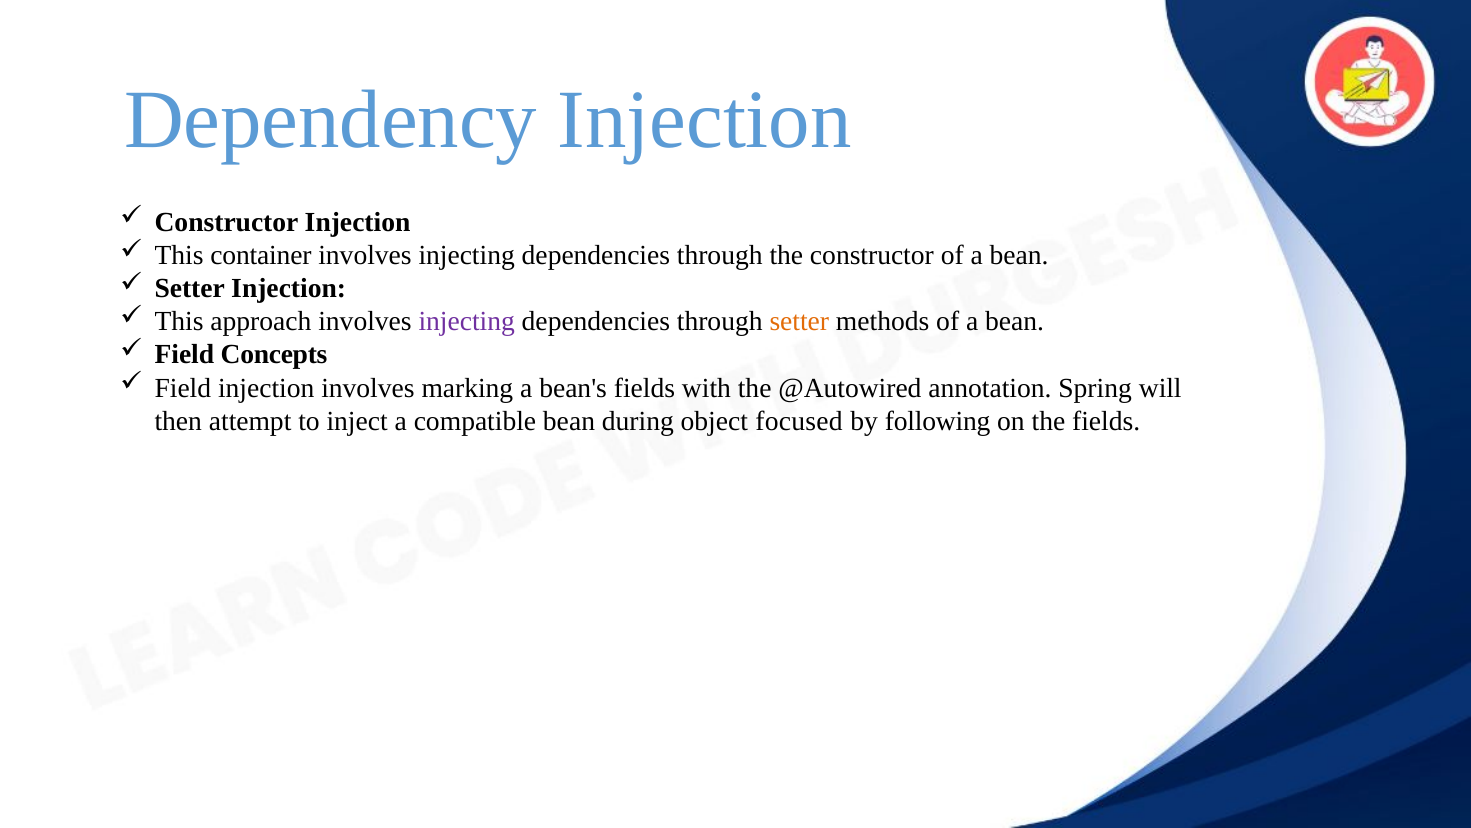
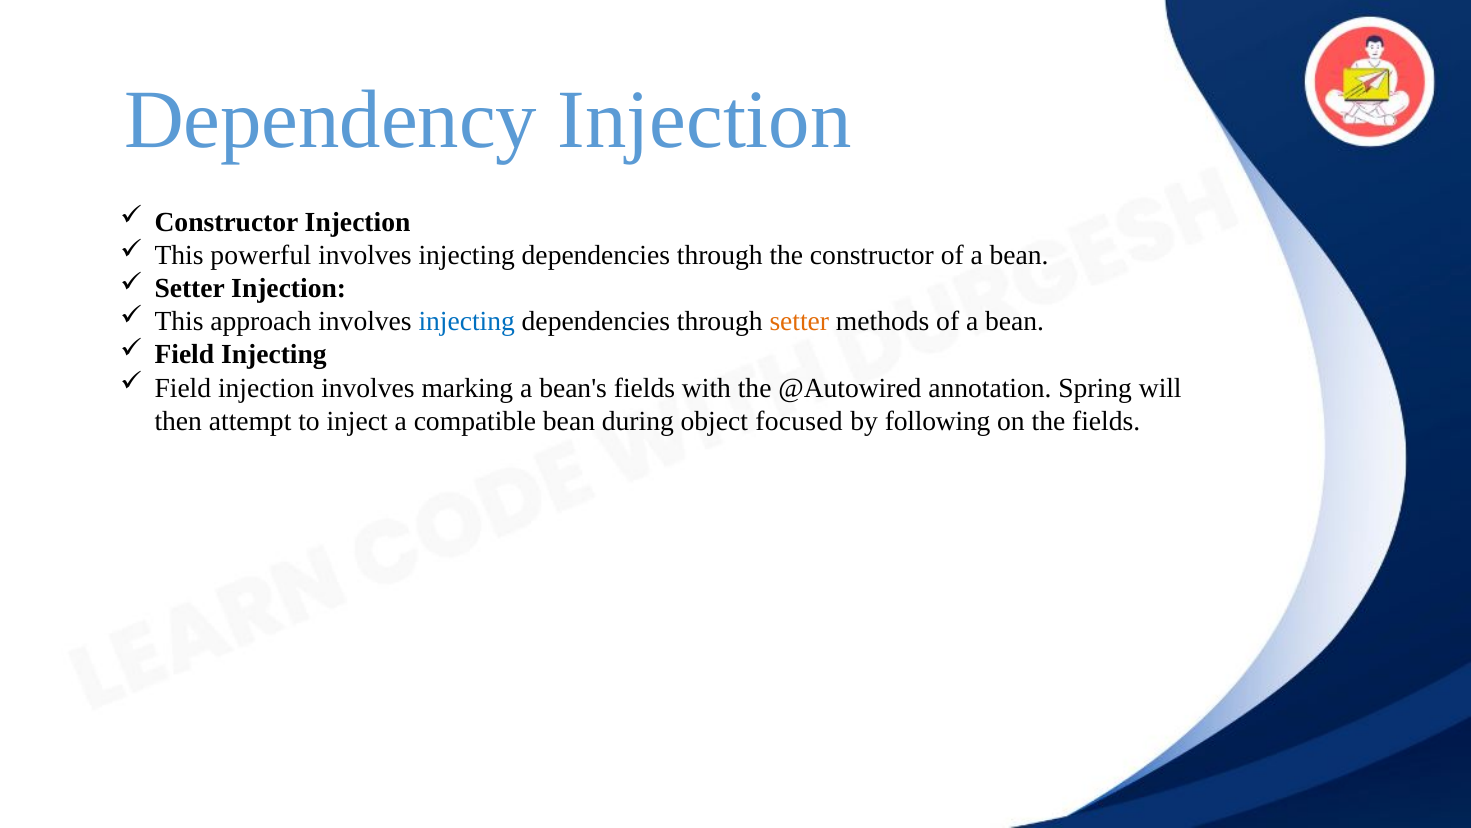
container: container -> powerful (261, 255)
injecting colour: purple -> blue (467, 322)
Field Concepts: Concepts -> Injecting (274, 355)
